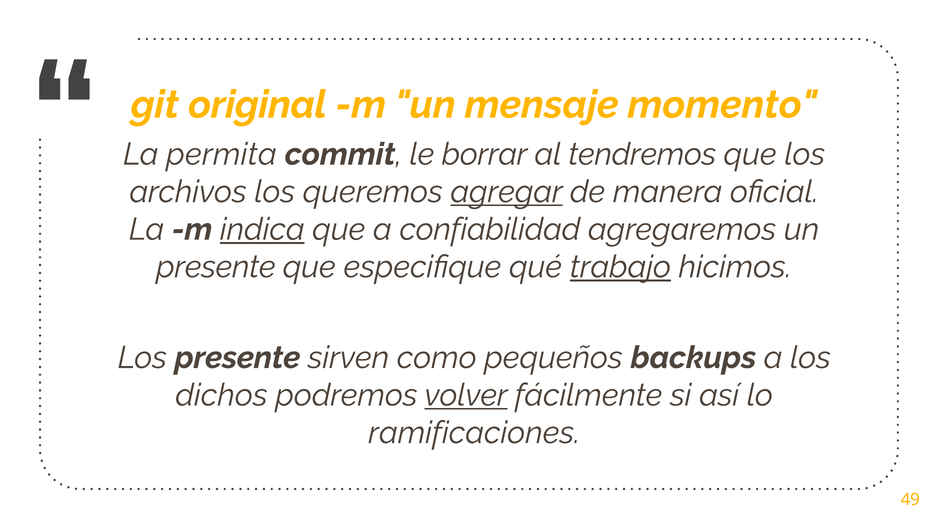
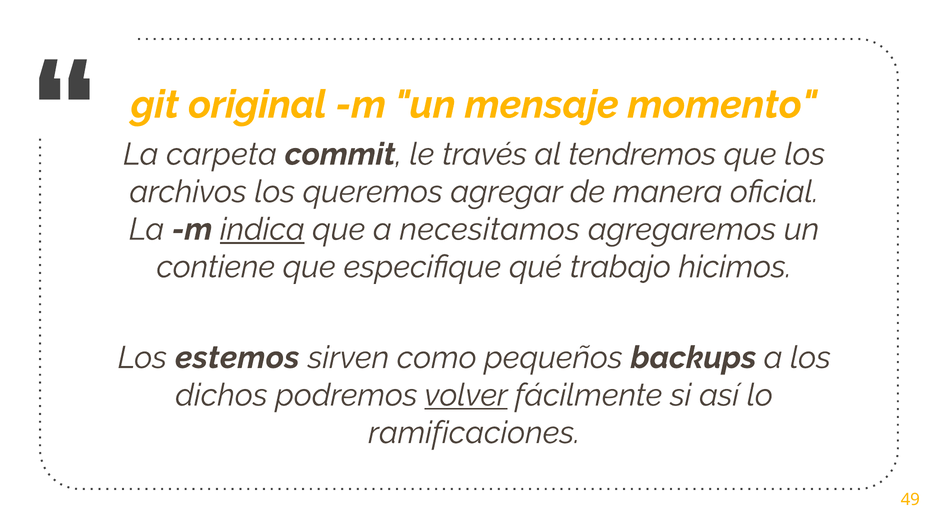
permita: permita -> carpeta (222, 154)
borrar: borrar -> través (485, 154)
agregar underline: present -> none (507, 192)
confiabilidad: confiabilidad -> necesitamos (490, 229)
presente: presente -> contiene (216, 267)
trabajo underline: present -> none (620, 267)
Los presente: presente -> estemos (237, 357)
